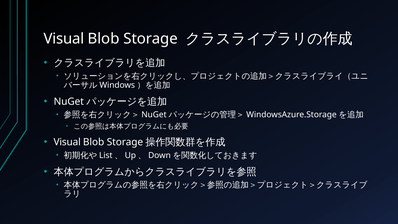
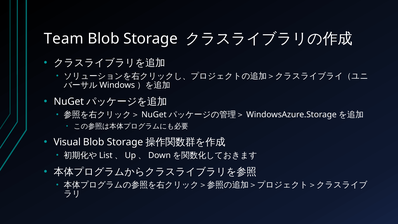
Visual: Visual -> Team (64, 39)
